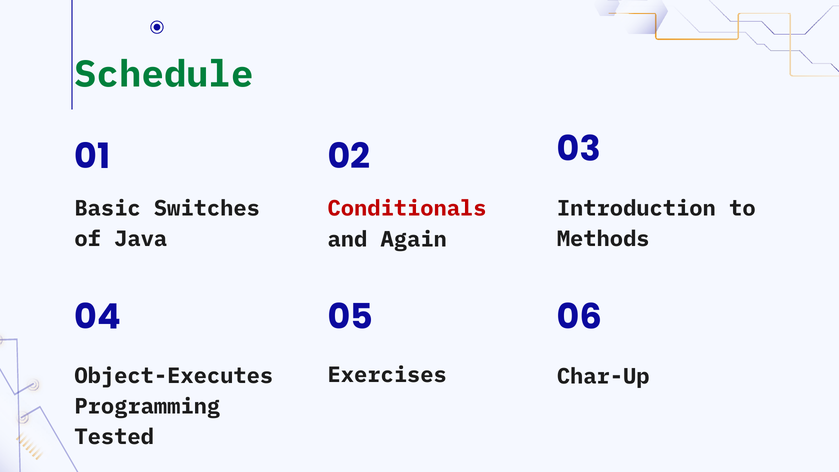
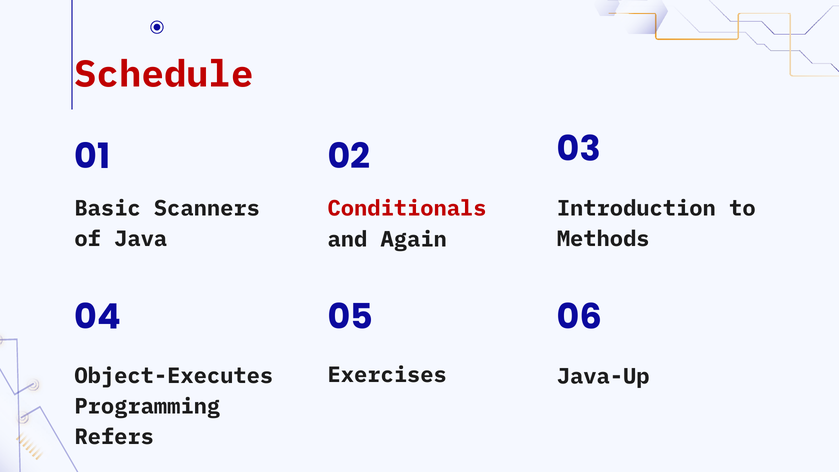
Schedule colour: green -> red (164, 74)
Switches: Switches -> Scanners (207, 208)
Char-Up: Char-Up -> Java-Up (603, 377)
Tested: Tested -> Refers (114, 437)
